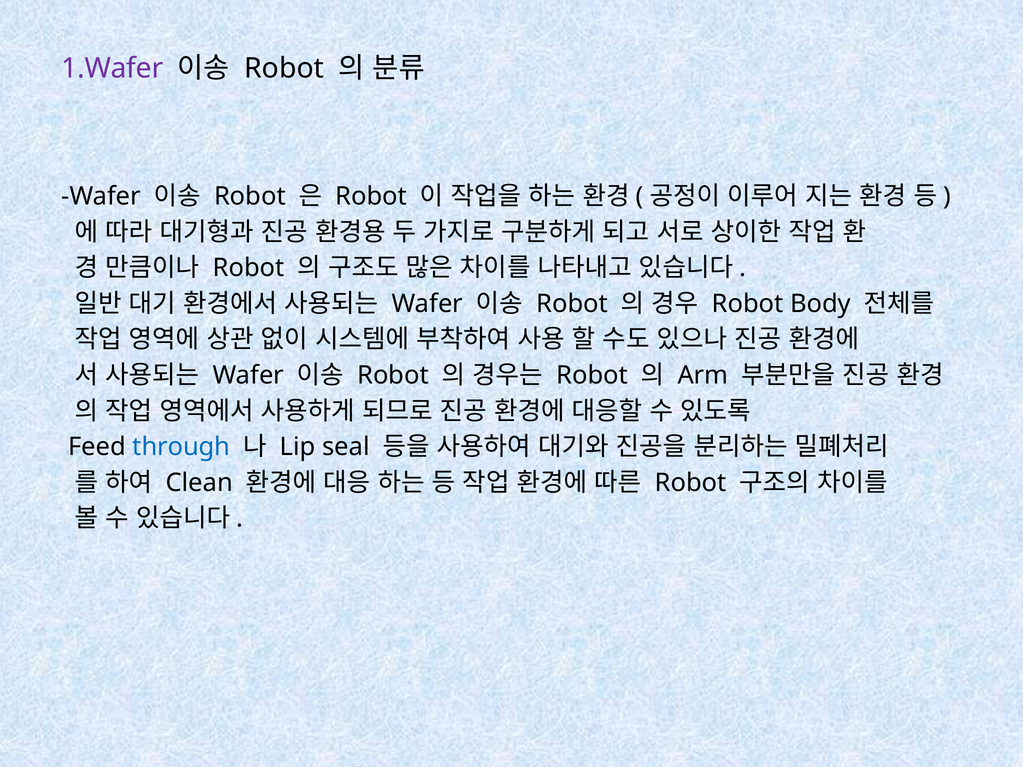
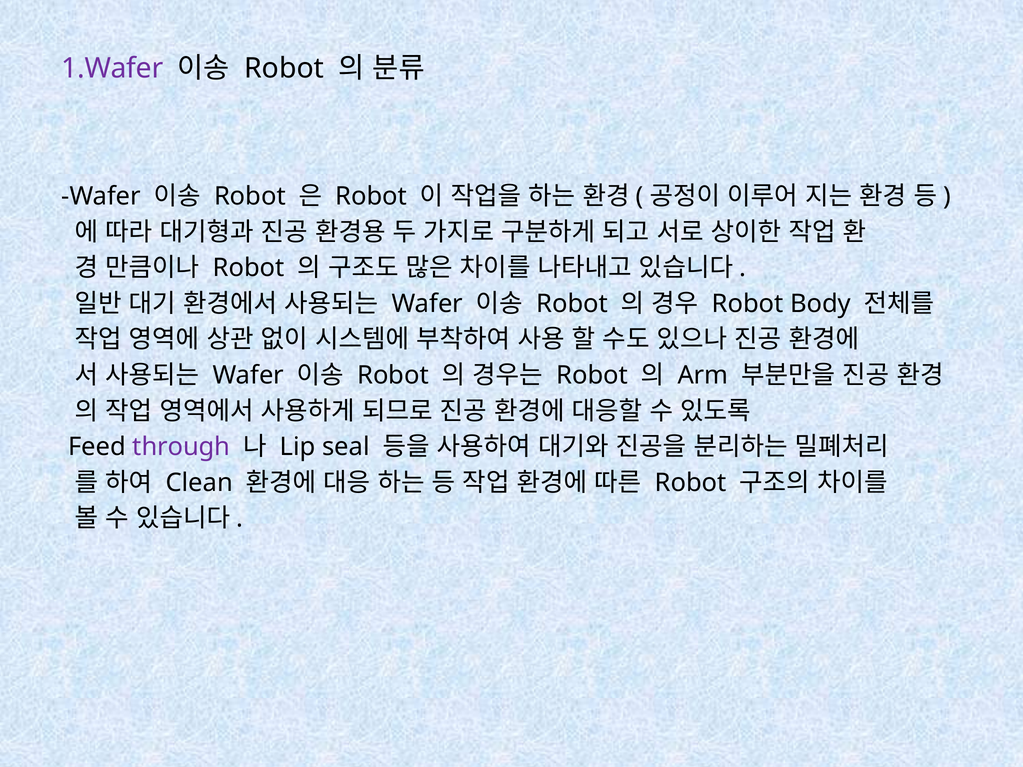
through colour: blue -> purple (181, 447)
